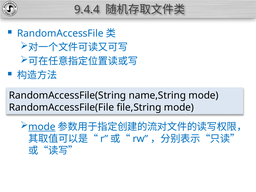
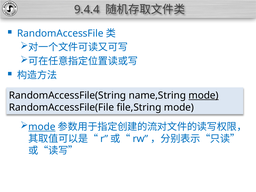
mode underline: none -> present (204, 95)
